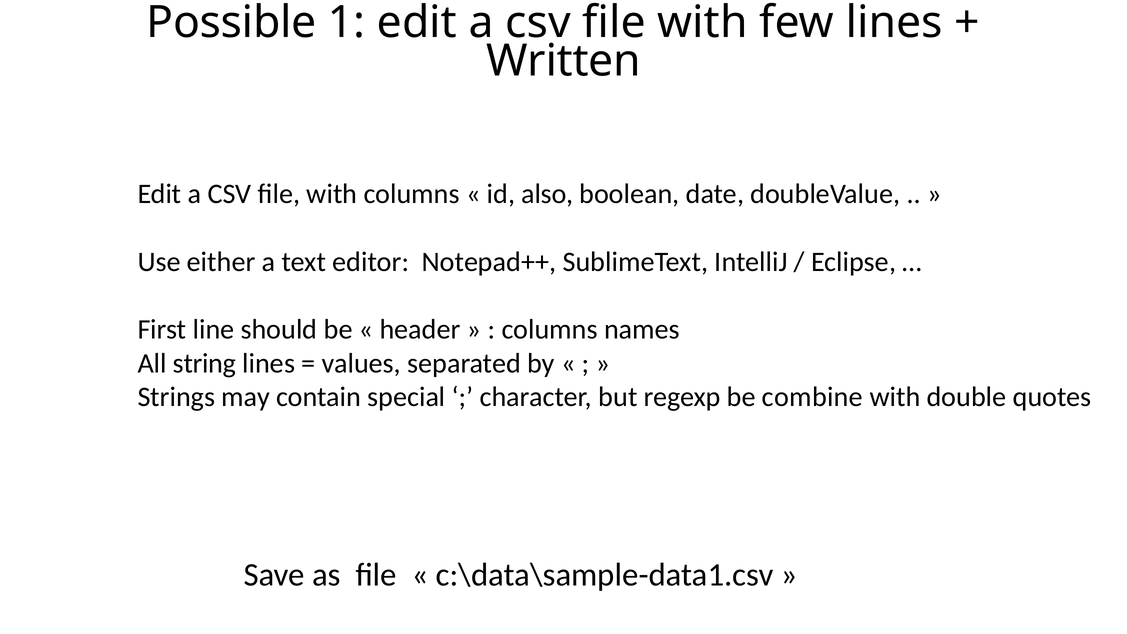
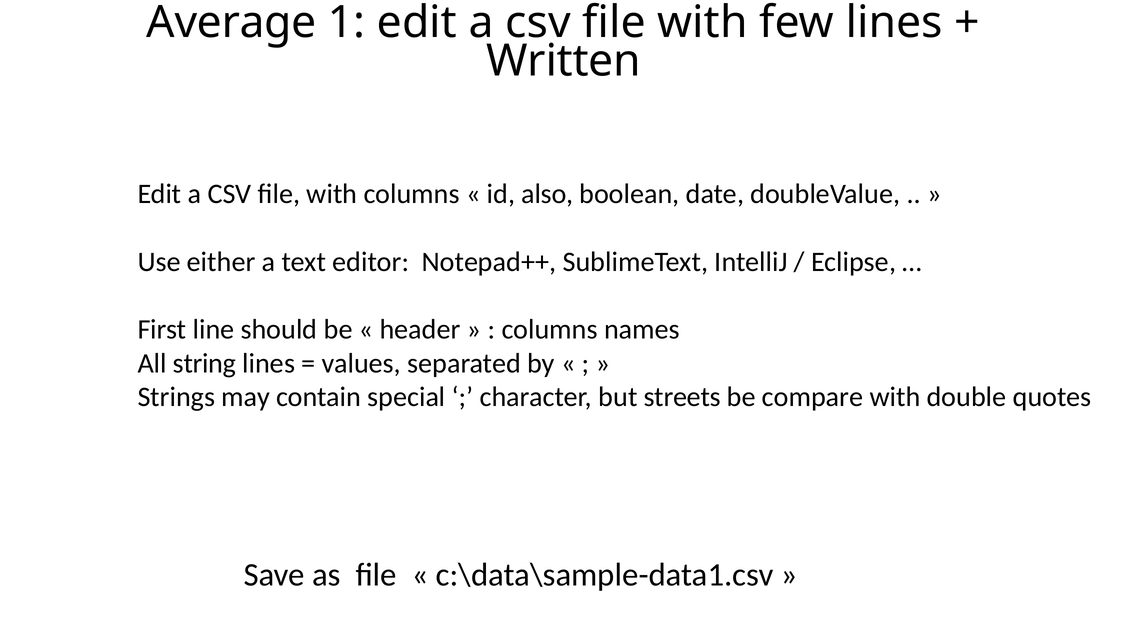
Possible: Possible -> Average (232, 22)
regexp: regexp -> streets (682, 397)
combine: combine -> compare (813, 397)
